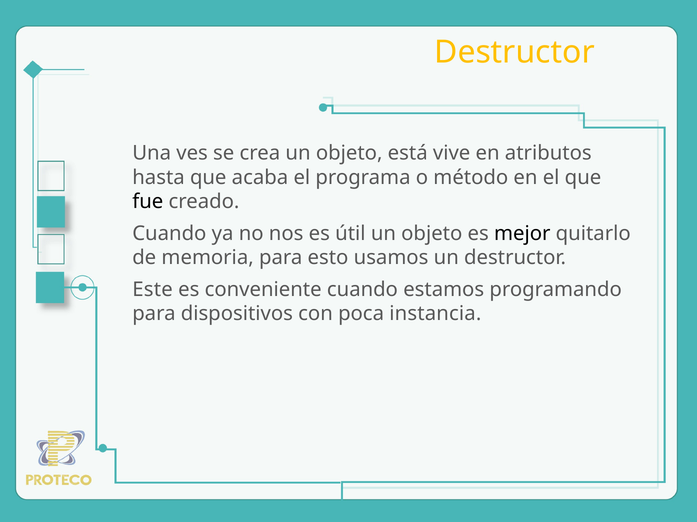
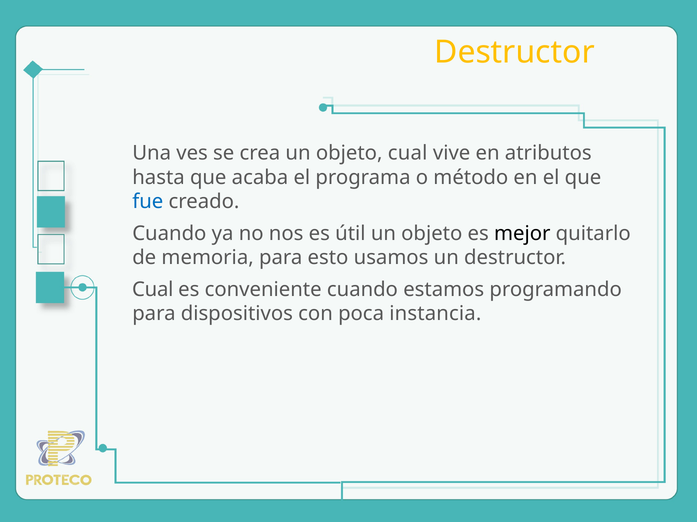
objeto está: está -> cual (408, 153)
fue colour: black -> blue (148, 202)
Este: Este -> Cual (153, 290)
